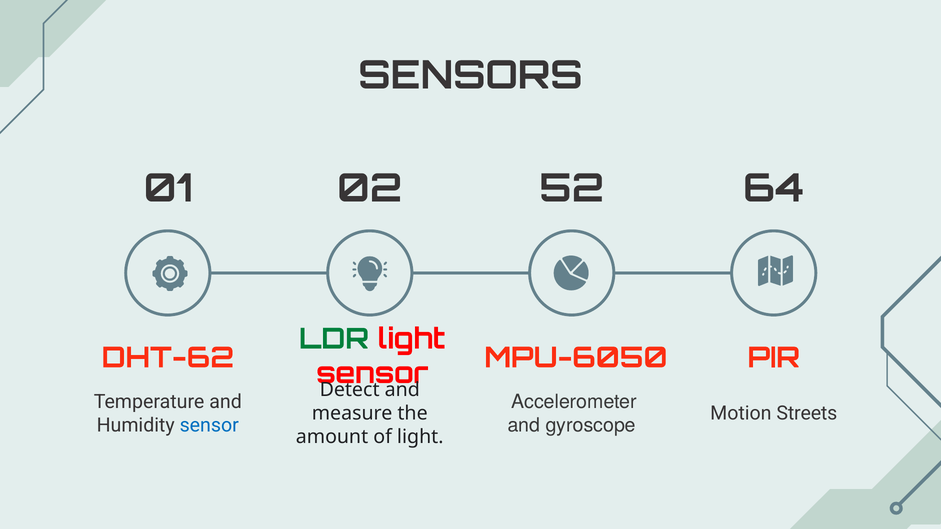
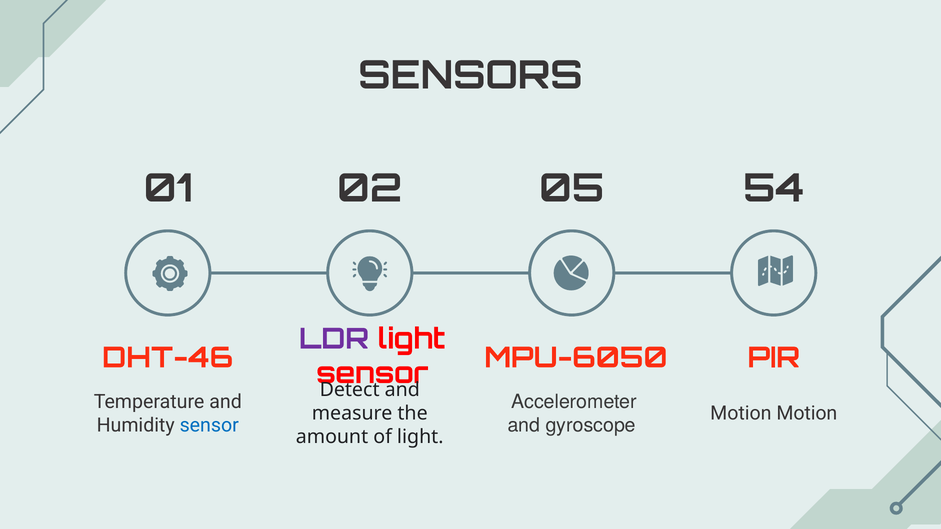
52: 52 -> 05 (572, 189)
64: 64 -> 54 (774, 189)
LDR colour: green -> purple (334, 339)
DHT-62: DHT-62 -> DHT-46 (168, 358)
Motion Streets: Streets -> Motion (807, 414)
